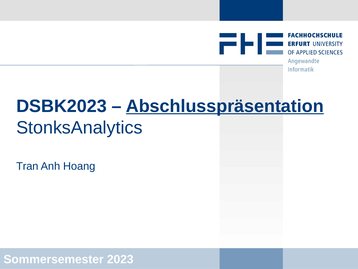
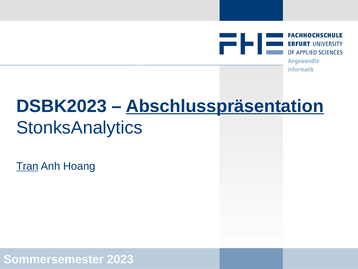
Tran underline: none -> present (27, 166)
